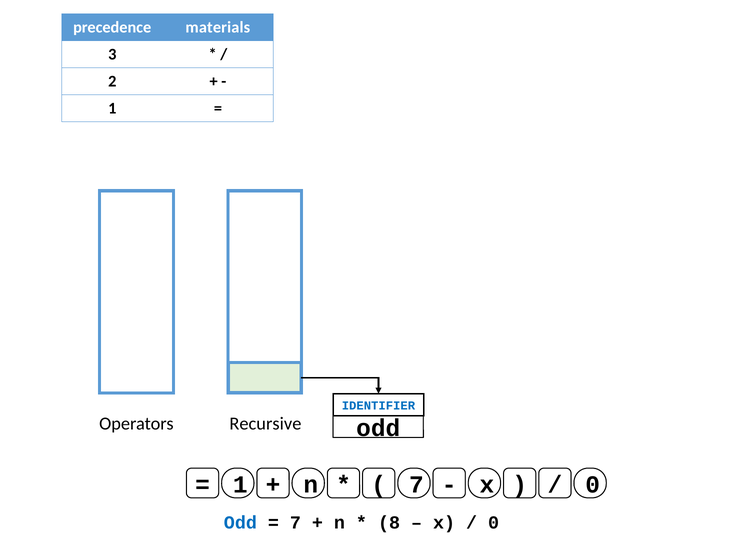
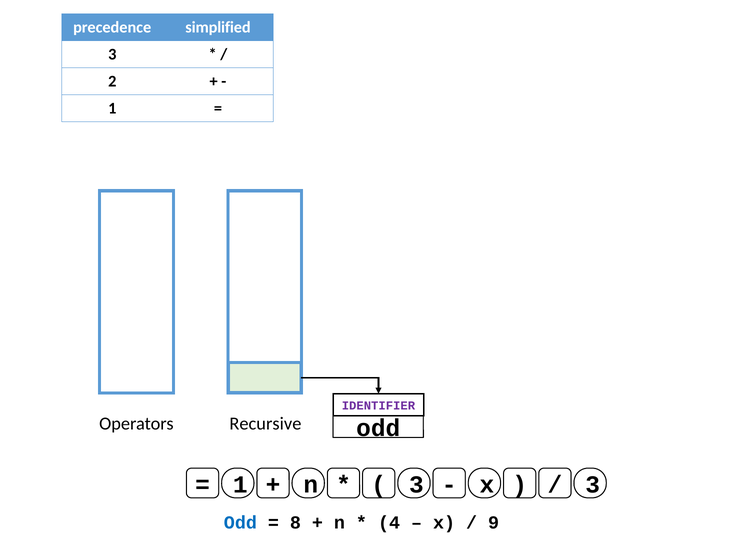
materials: materials -> simplified (218, 27)
IDENTIFIER colour: blue -> purple (378, 405)
1 7: 7 -> 3 (416, 484)
0: 0 -> 3 (593, 484)
7: 7 -> 8 (295, 522)
8: 8 -> 4 (389, 522)
0: 0 -> 9 (494, 522)
